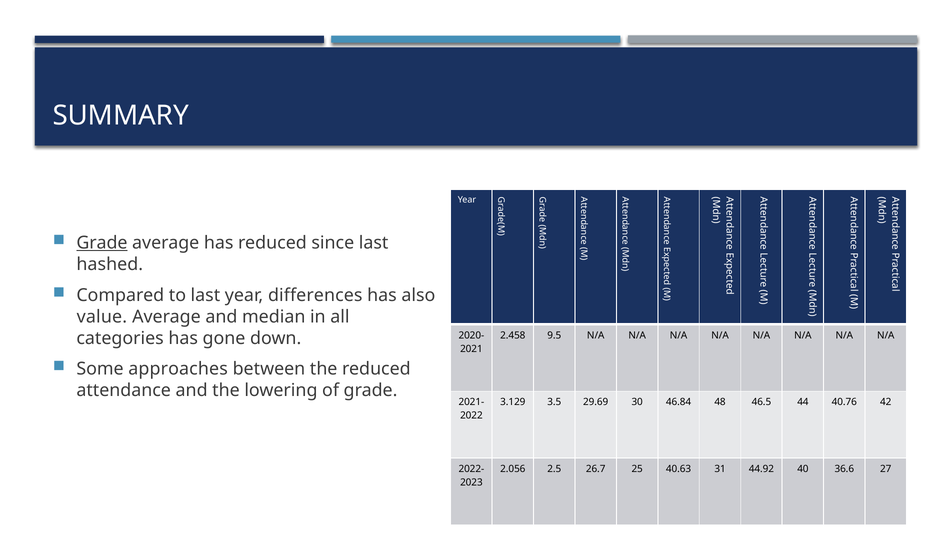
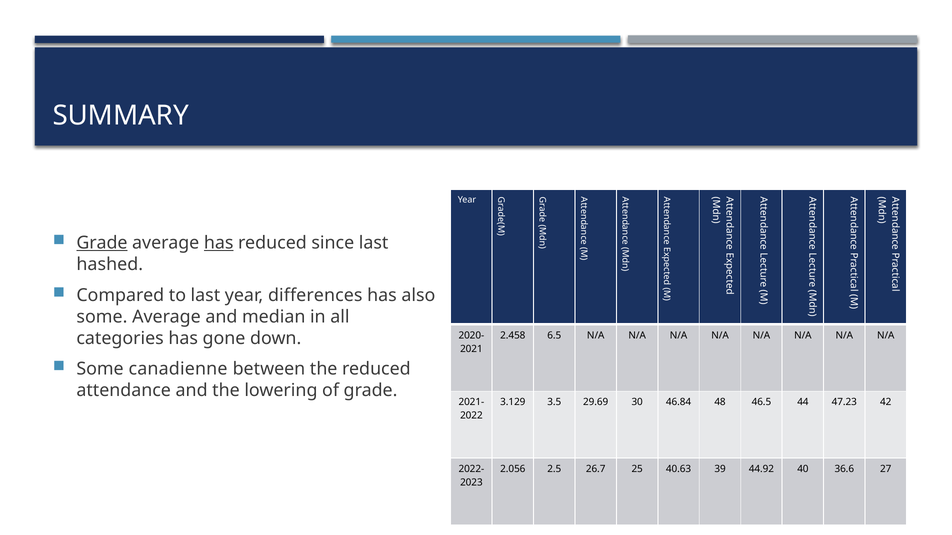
has underline: none -> present (219, 243)
value: value -> some (102, 317)
9.5: 9.5 -> 6.5 (554, 336)
approaches: approaches -> canadienne (178, 369)
40.76: 40.76 -> 47.23 (844, 403)
31: 31 -> 39 (720, 469)
